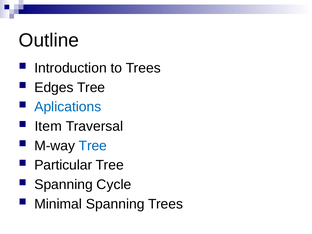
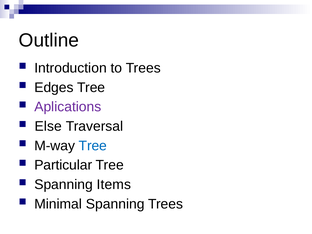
Aplications colour: blue -> purple (68, 107)
Item: Item -> Else (48, 126)
Cycle: Cycle -> Items (114, 185)
